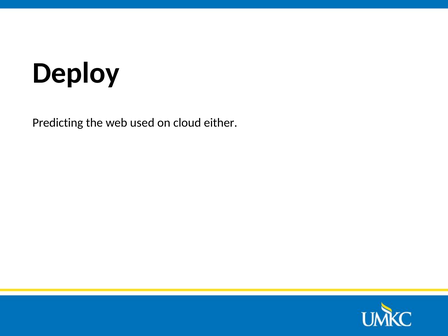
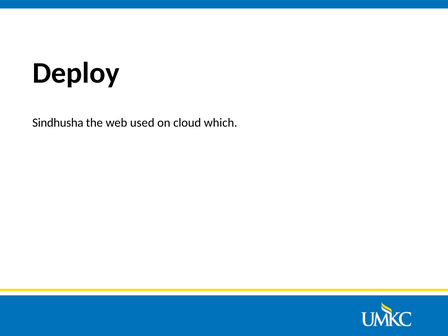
Predicting: Predicting -> Sindhusha (58, 123)
either: either -> which (221, 123)
